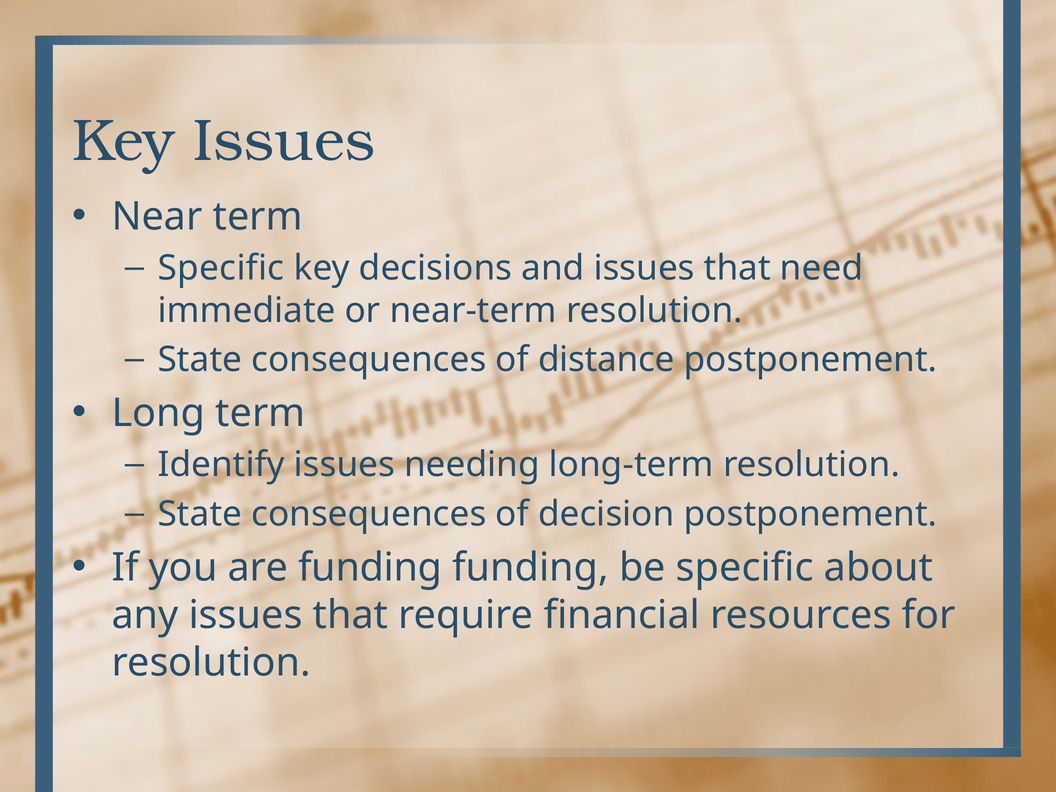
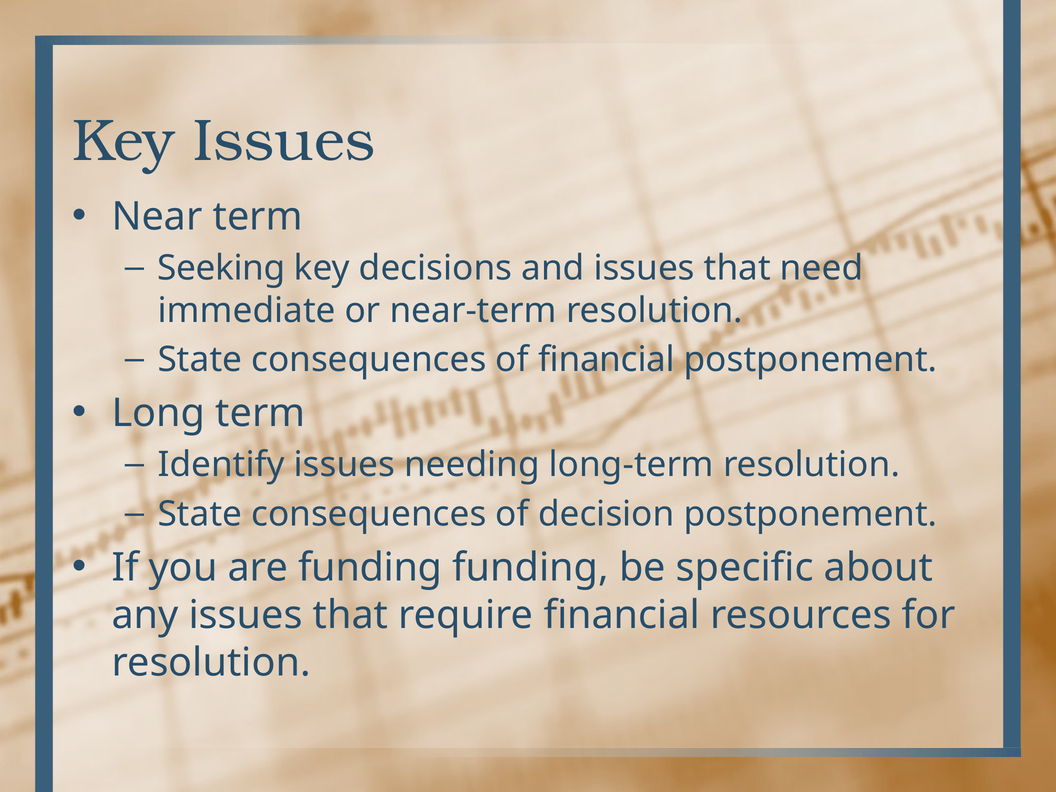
Specific: Specific -> Seeking (221, 268)
of distance: distance -> financial (606, 360)
